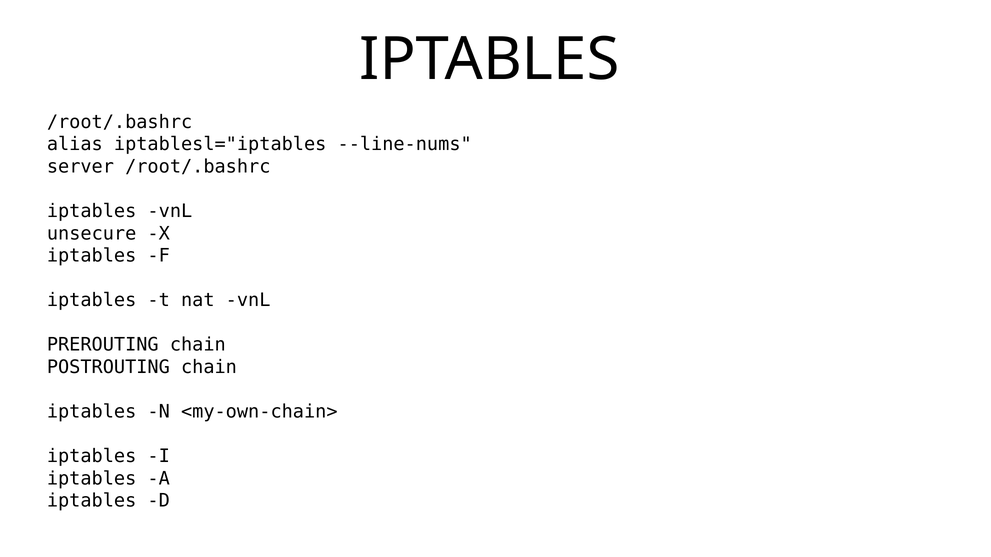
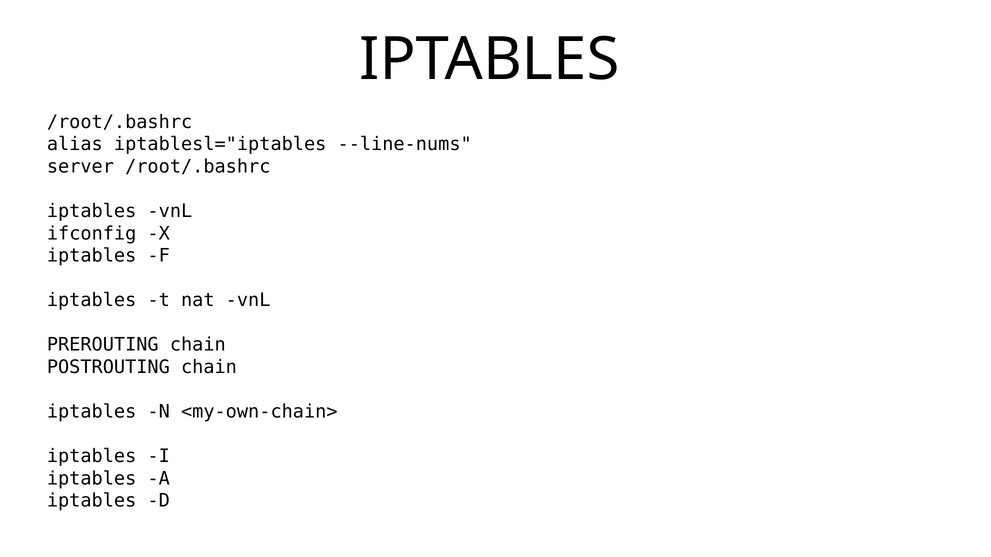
unsecure: unsecure -> ifconfig (92, 234)
